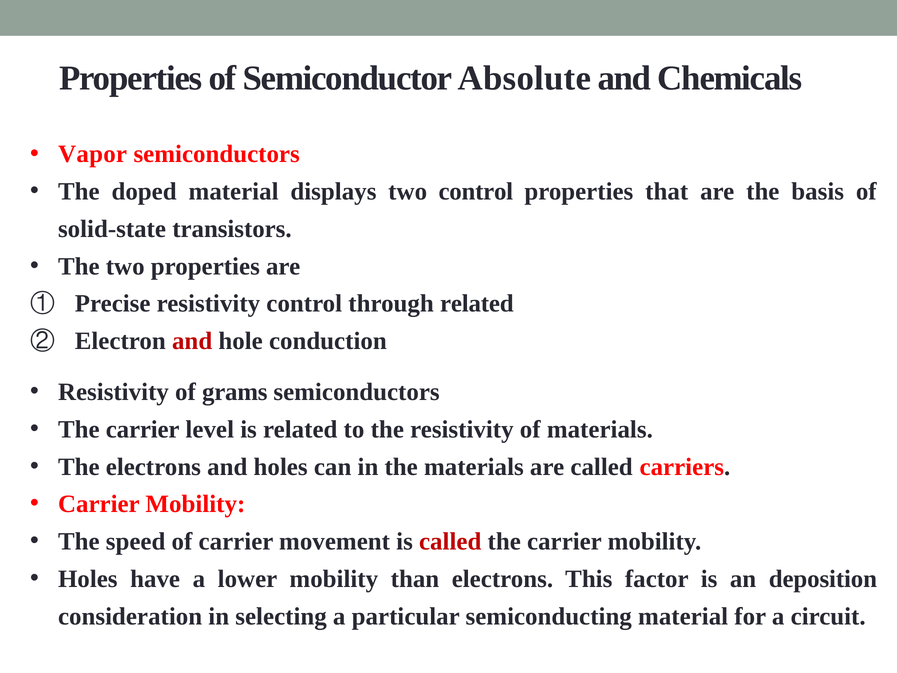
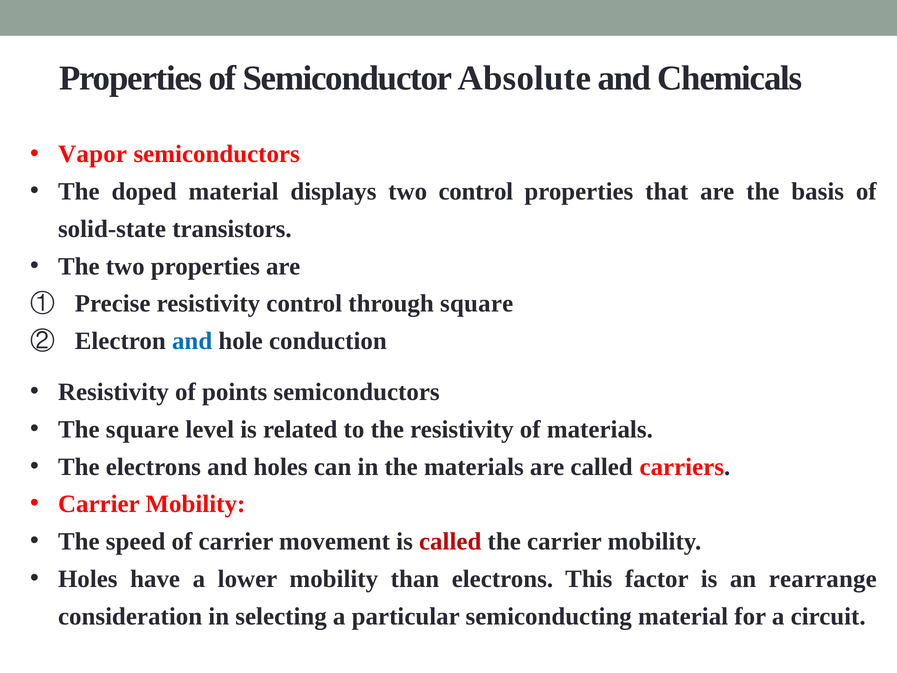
through related: related -> square (477, 304)
and colour: red -> blue (192, 341)
grams: grams -> points (235, 392)
carrier: carrier -> square (142, 429)
deposition: deposition -> rearrange (823, 579)
